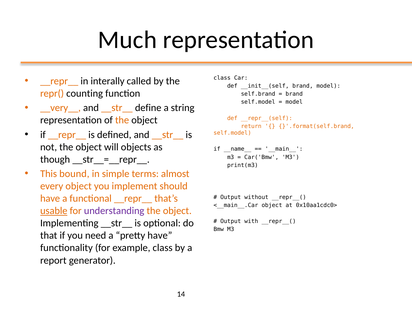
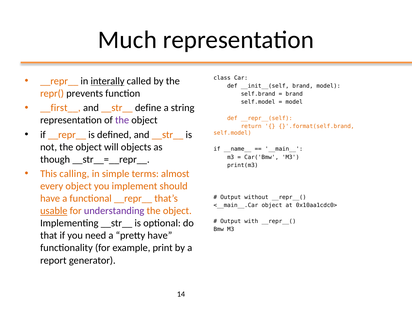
interally underline: none -> present (108, 81)
counting: counting -> prevents (85, 93)
__very__: __very__ -> __first__ (60, 108)
the colour: orange -> purple (122, 120)
bound: bound -> calling (74, 174)
example class: class -> print (163, 248)
